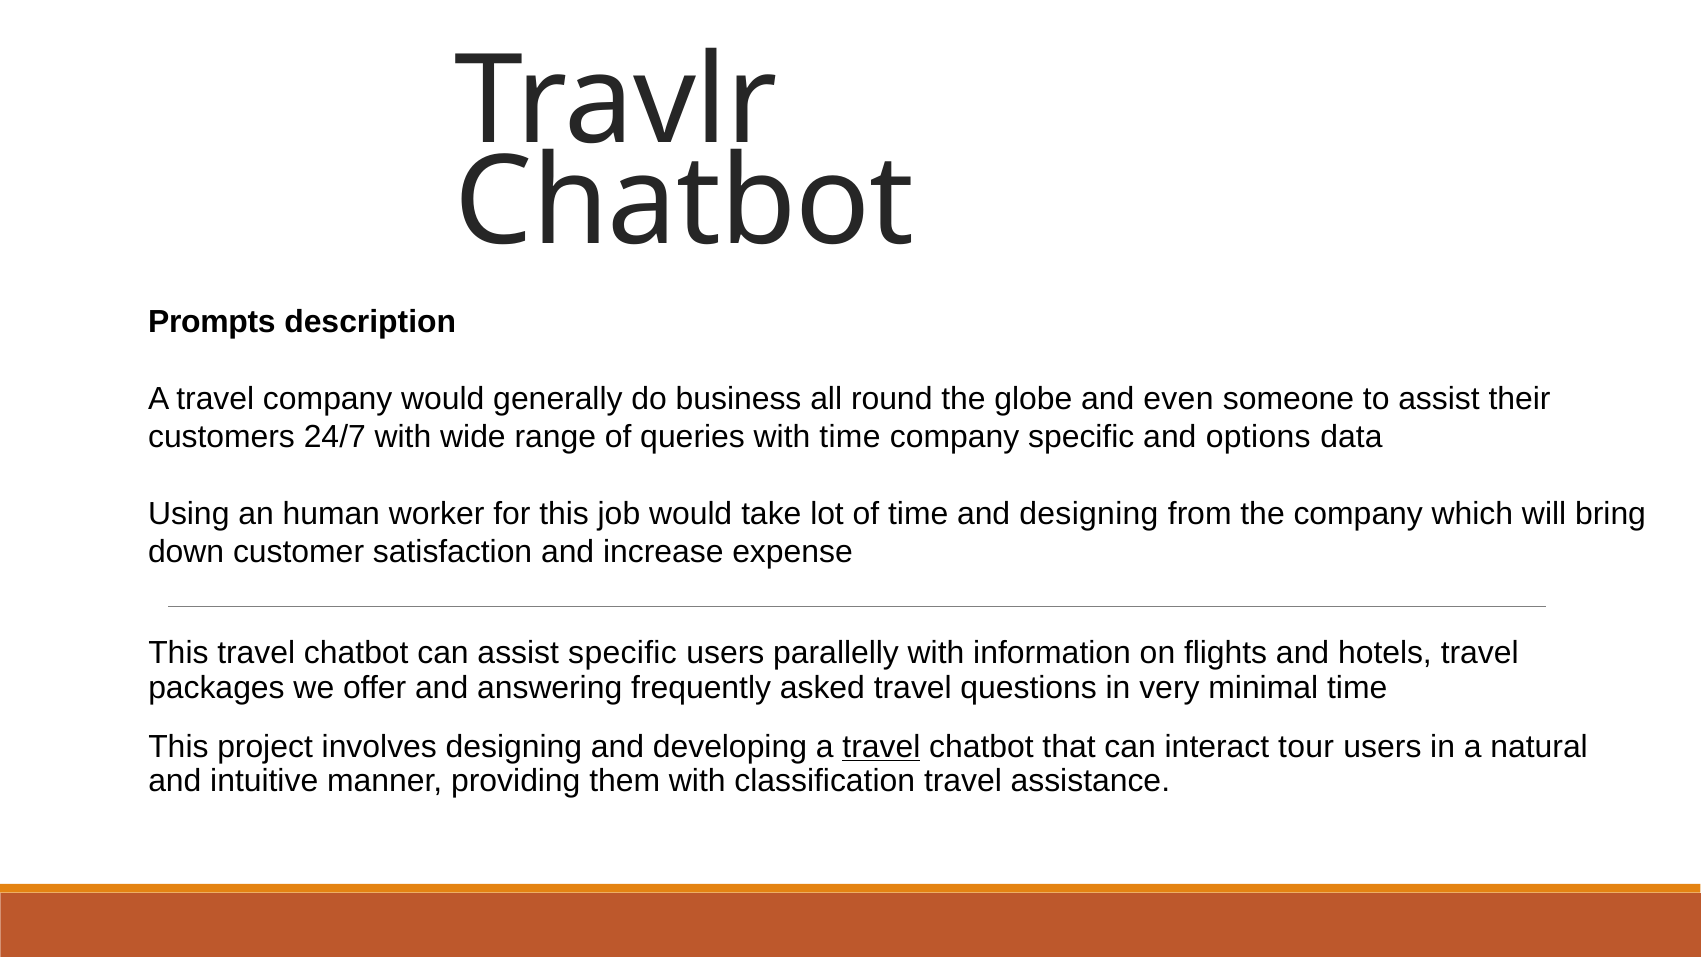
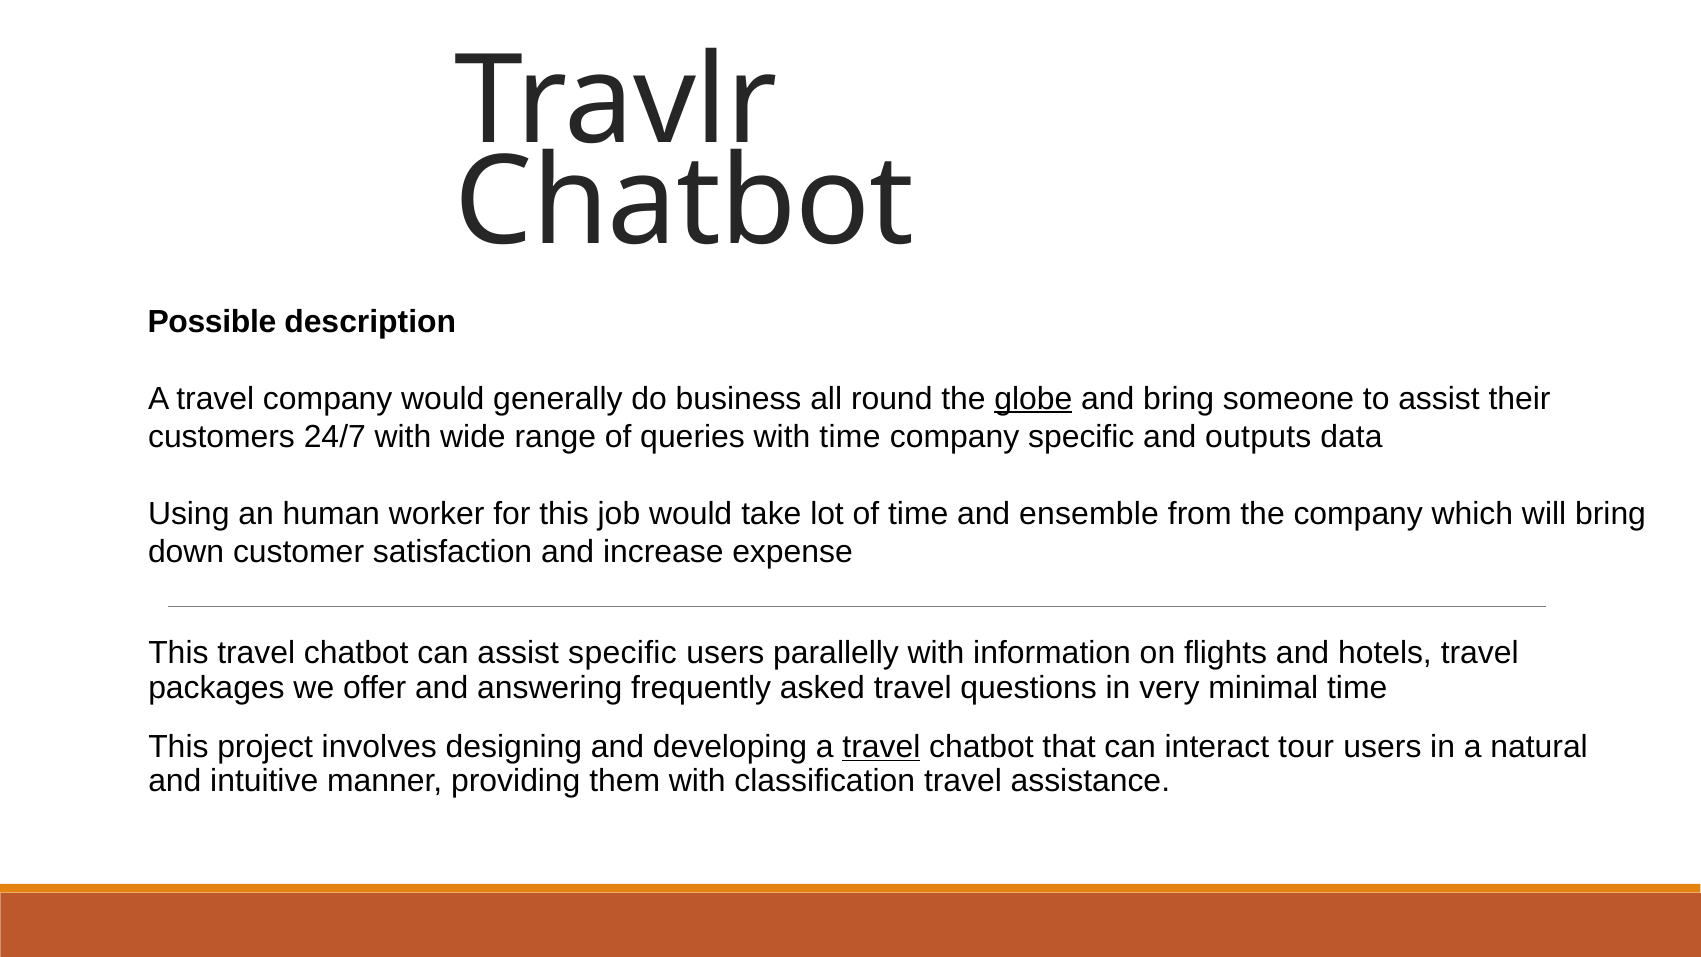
Prompts: Prompts -> Possible (212, 322)
globe underline: none -> present (1033, 399)
and even: even -> bring (1179, 399)
options: options -> outputs (1258, 437)
and designing: designing -> ensemble (1089, 513)
